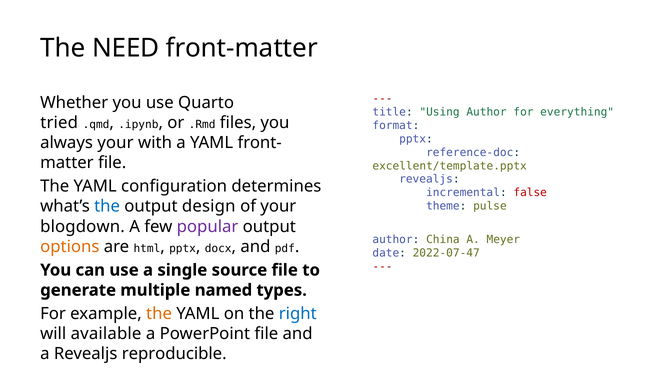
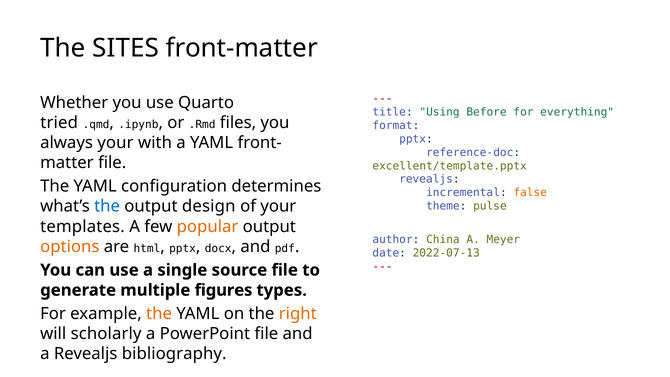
NEED: NEED -> SITES (126, 48)
Using Author: Author -> Before (487, 112)
false colour: red -> orange (530, 193)
blogdown: blogdown -> templates (82, 226)
popular colour: purple -> orange (208, 226)
2022-07-47: 2022-07-47 -> 2022-07-13 (446, 253)
named: named -> figures (223, 290)
right colour: blue -> orange (298, 314)
available: available -> scholarly (106, 334)
reproducible: reproducible -> bibliography (174, 354)
